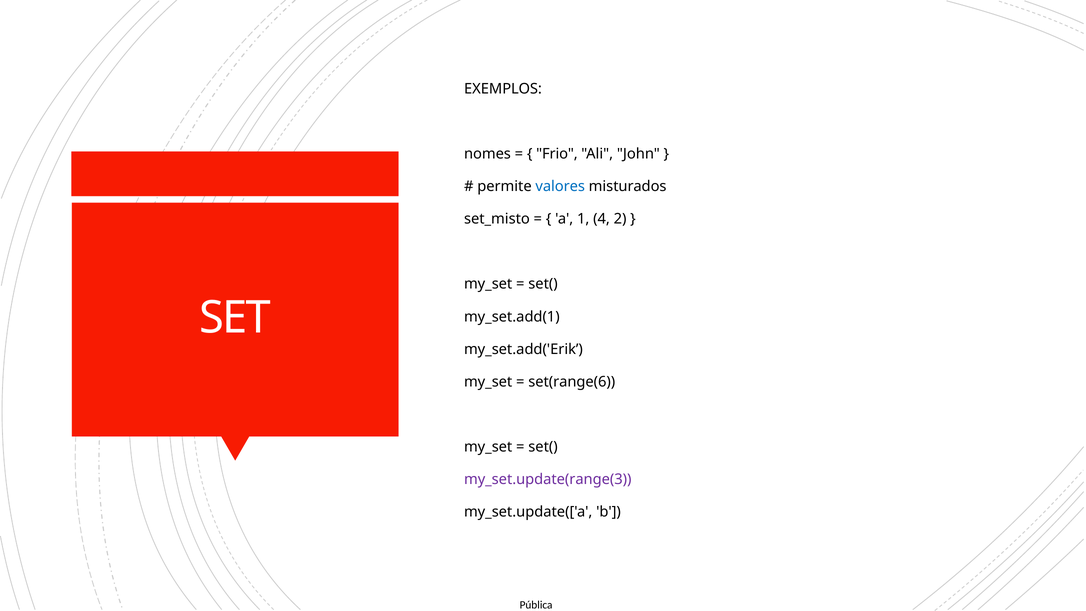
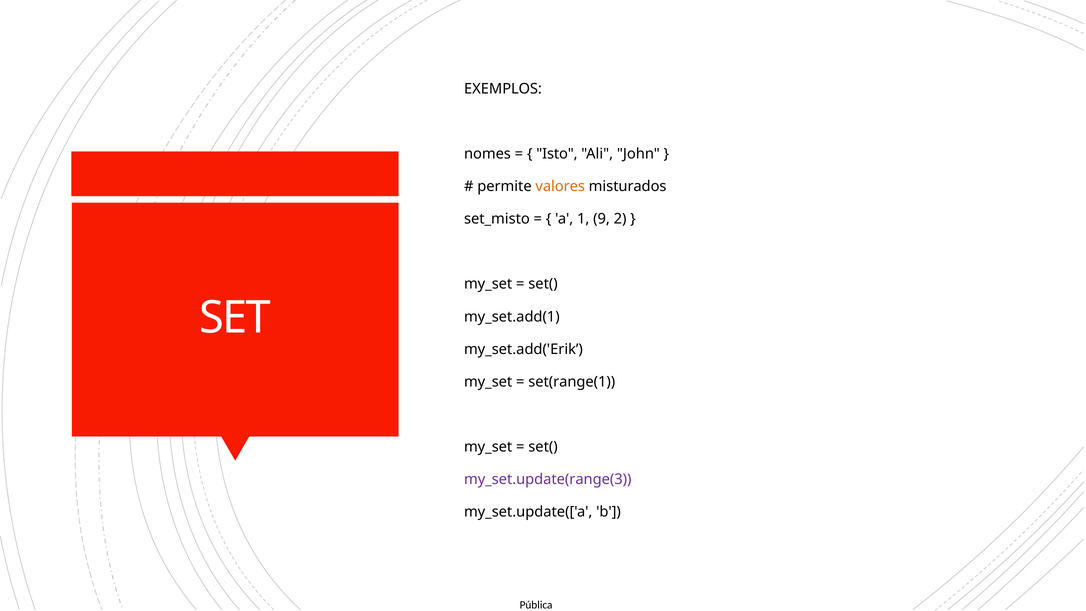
Frio: Frio -> Isto (557, 154)
valores colour: blue -> orange (560, 187)
4: 4 -> 9 (602, 219)
set(range(6: set(range(6 -> set(range(1 (572, 382)
